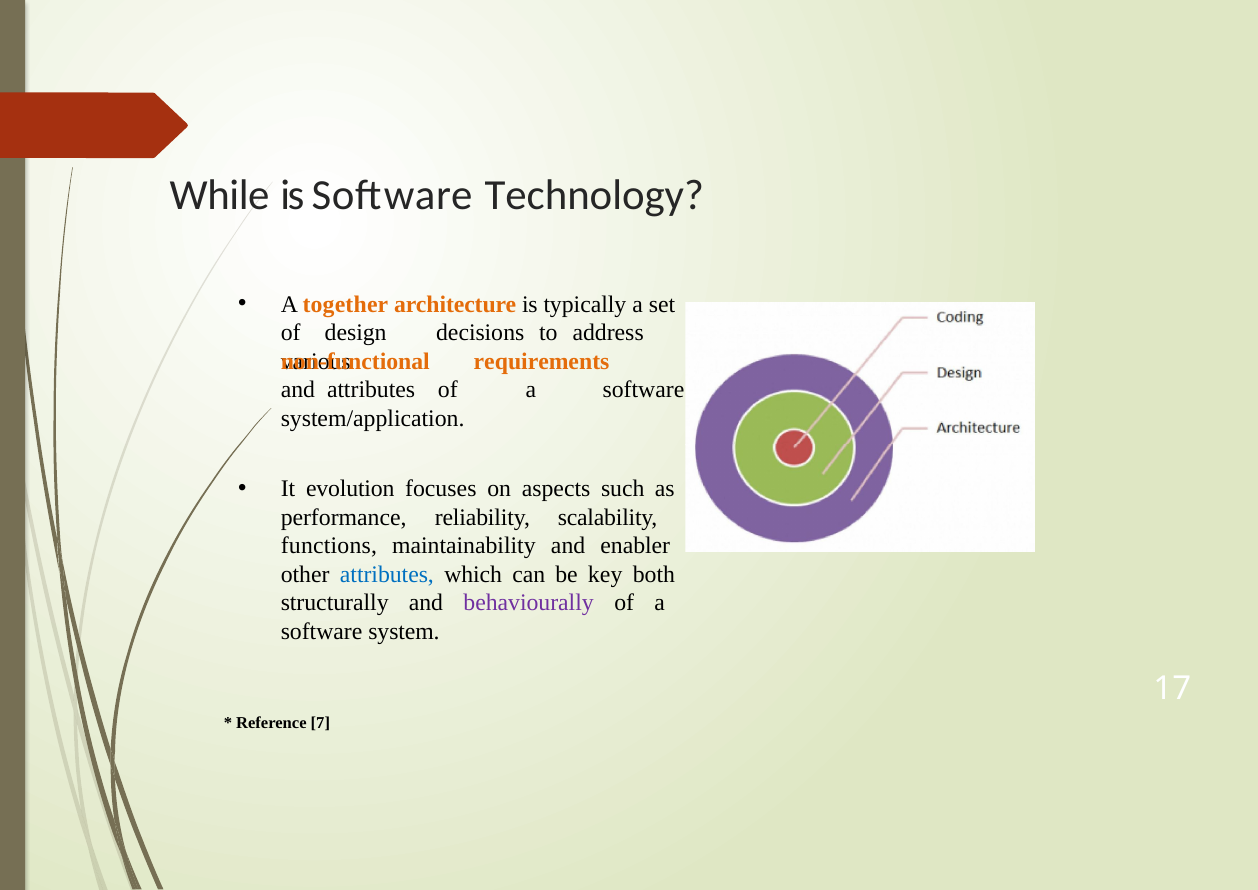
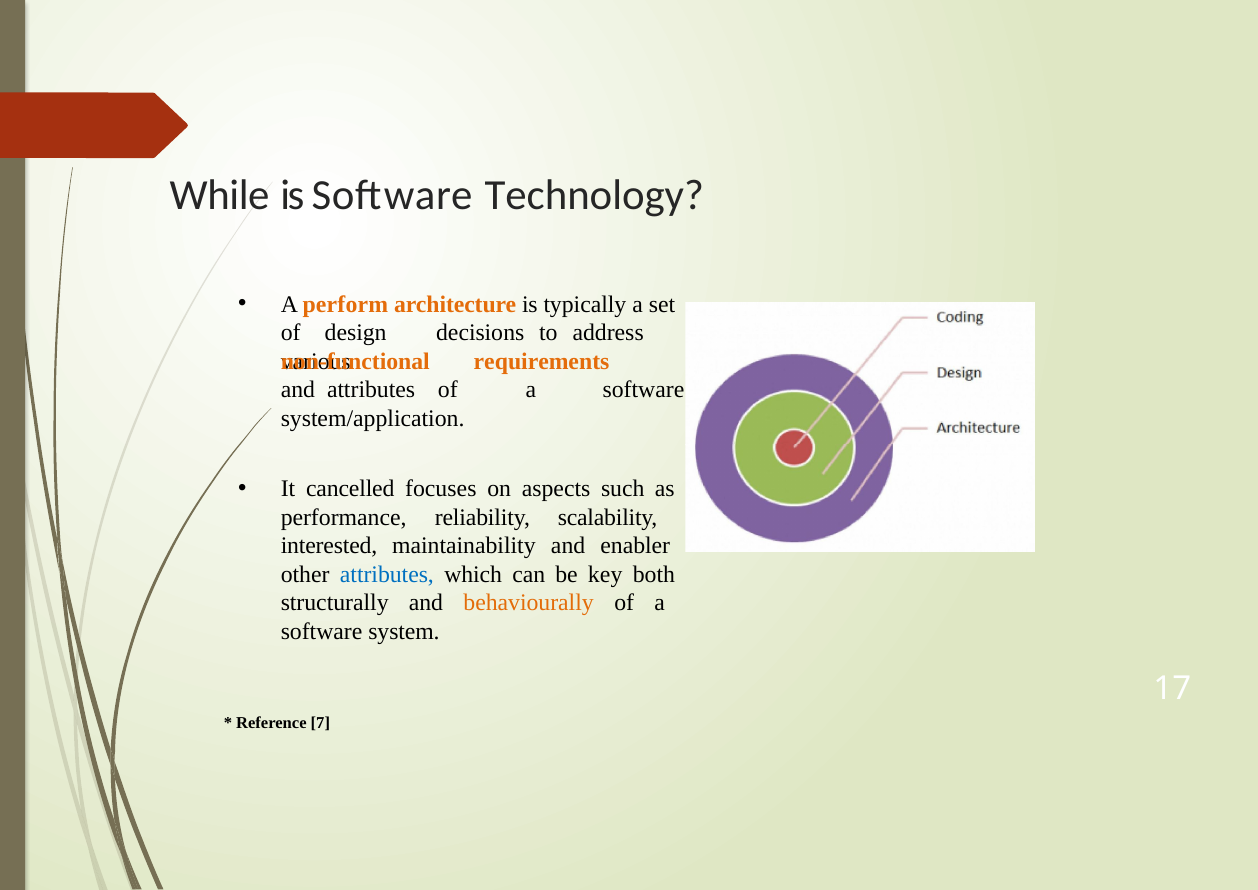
together: together -> perform (345, 304)
evolution: evolution -> cancelled (350, 489)
functions: functions -> interested (329, 546)
behaviourally colour: purple -> orange (529, 603)
